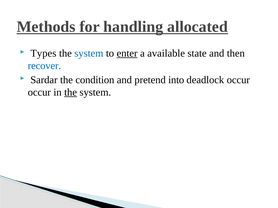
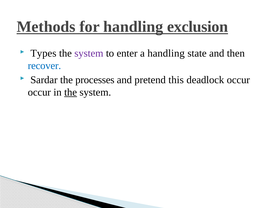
allocated: allocated -> exclusion (198, 27)
system colour: blue -> purple (89, 53)
enter underline: present -> none (127, 53)
a available: available -> handling (166, 53)
condition: condition -> processes (95, 80)
into: into -> this (176, 80)
